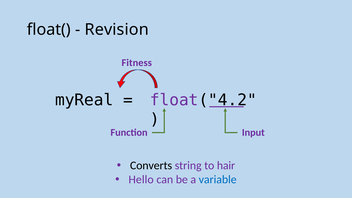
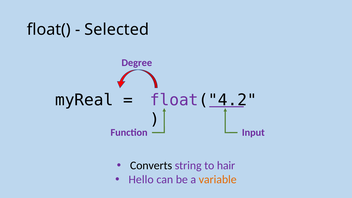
Revision: Revision -> Selected (117, 30)
Fitness: Fitness -> Degree (137, 63)
variable colour: blue -> orange (218, 180)
